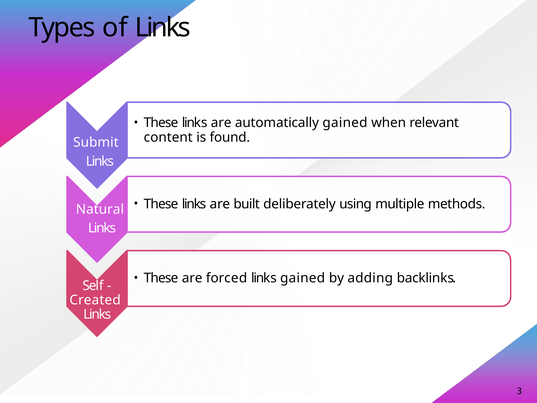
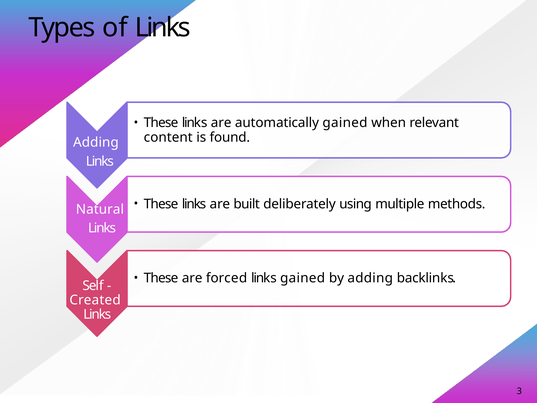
Submit: Submit -> Adding (96, 142)
